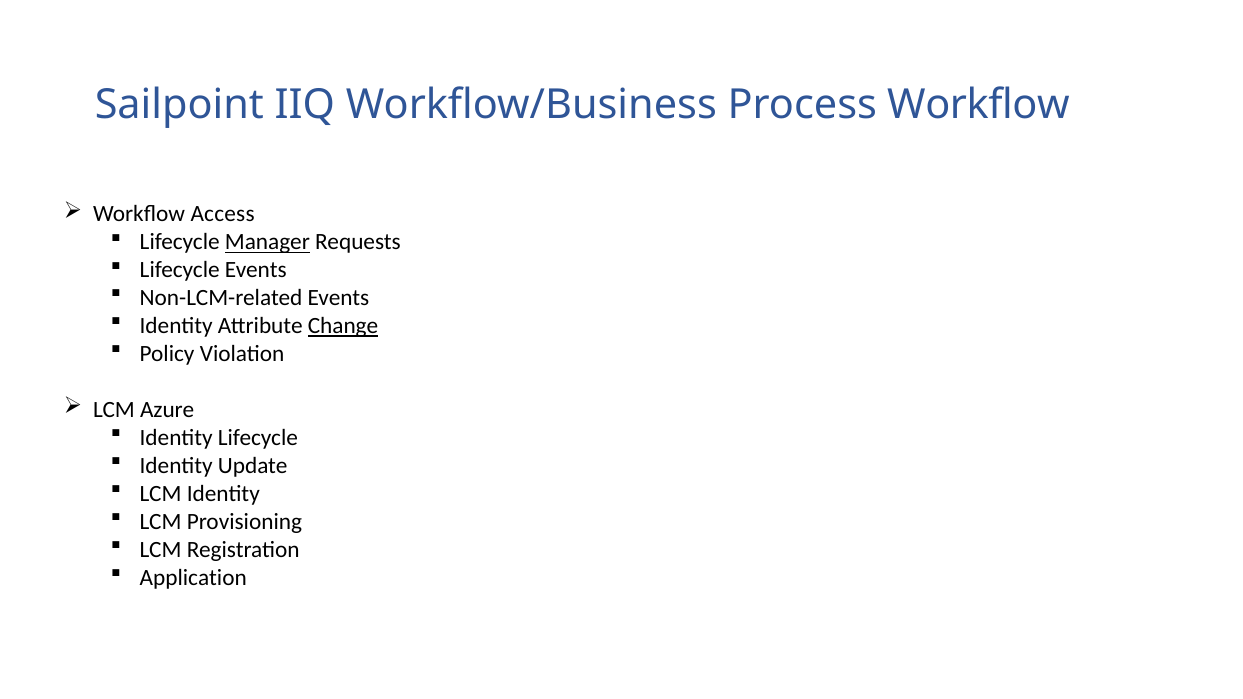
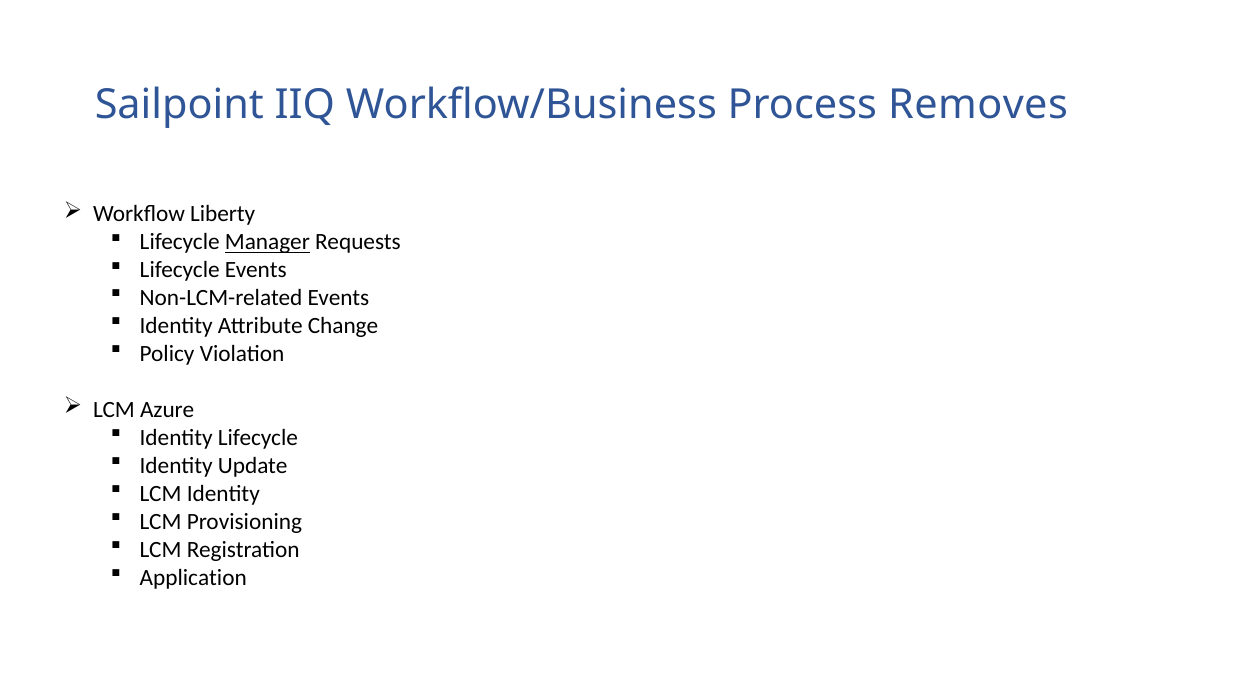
Process Workflow: Workflow -> Removes (978, 105)
Access: Access -> Liberty (223, 214)
Change underline: present -> none (343, 326)
